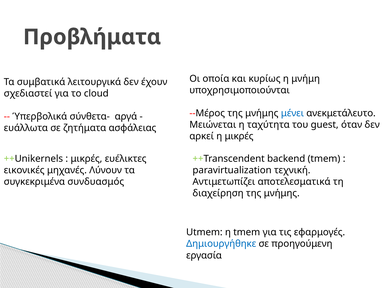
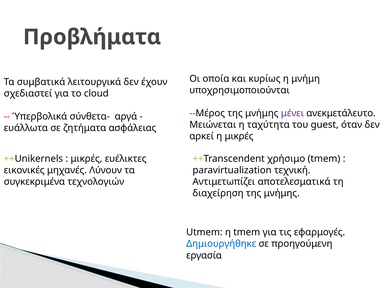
μένει colour: blue -> purple (292, 113)
backend: backend -> χρήσιμο (286, 159)
συνδυασμός: συνδυασμός -> τεχνολογιών (96, 182)
